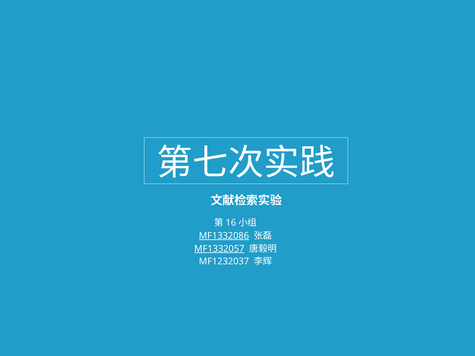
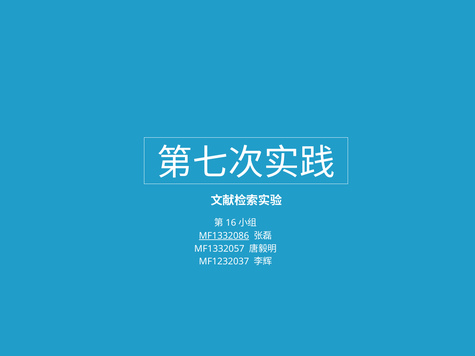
MF1332057 underline: present -> none (219, 249)
